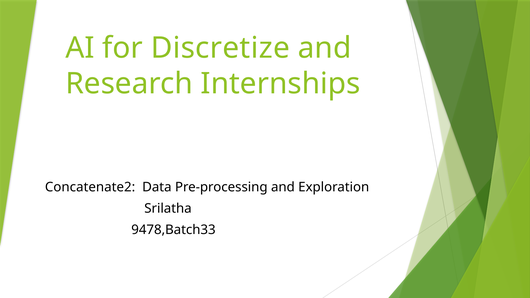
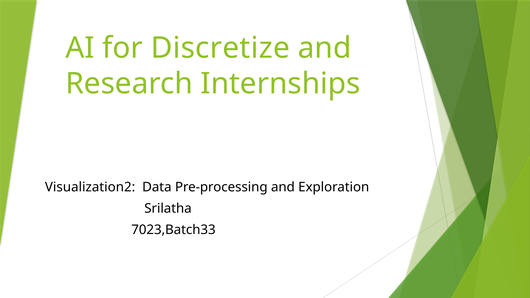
Concatenate2: Concatenate2 -> Visualization2 (90, 187)
9478,Batch33: 9478,Batch33 -> 7023,Batch33 (173, 230)
